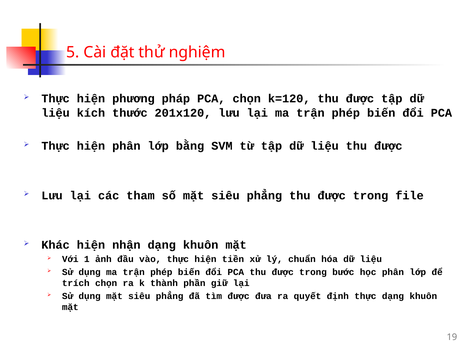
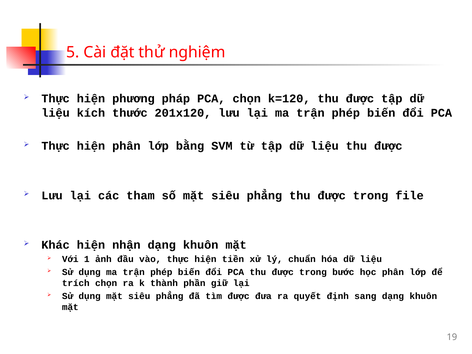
định thực: thực -> sang (365, 296)
